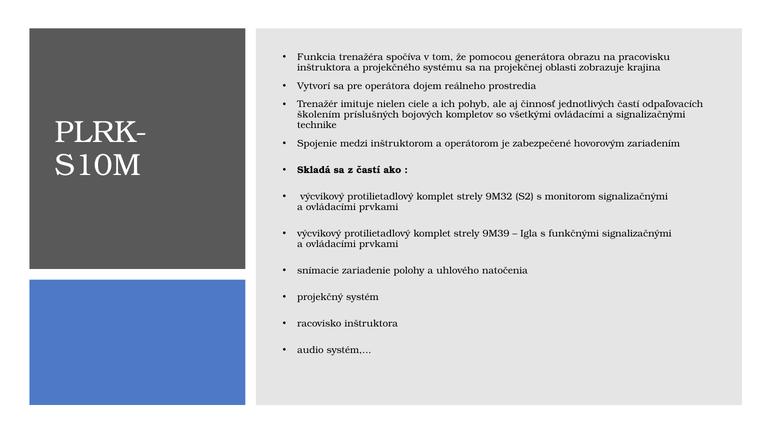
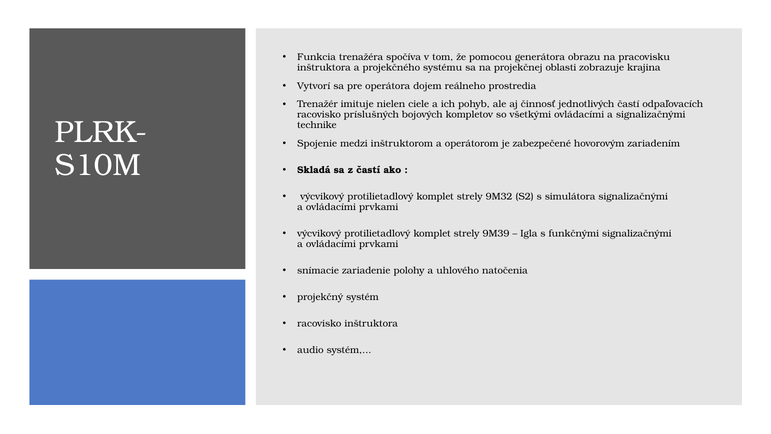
školením: školením -> racovisko (319, 115)
monitorom: monitorom -> simulátora (570, 196)
